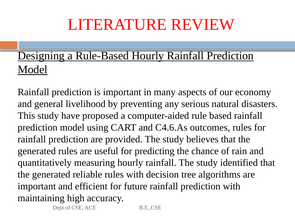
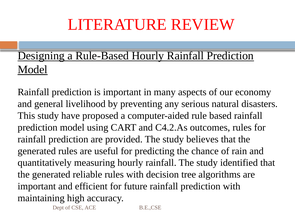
C4.6.As: C4.6.As -> C4.2.As (171, 128)
